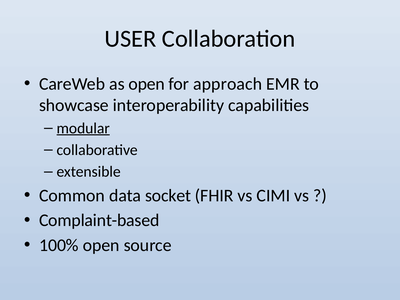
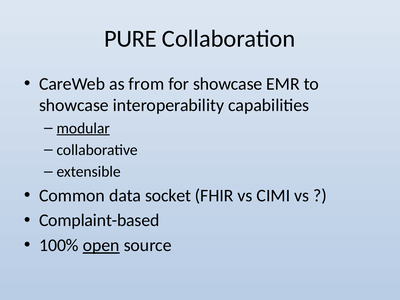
USER: USER -> PURE (131, 39)
as open: open -> from (146, 84)
for approach: approach -> showcase (228, 84)
open underline: none -> present (101, 245)
